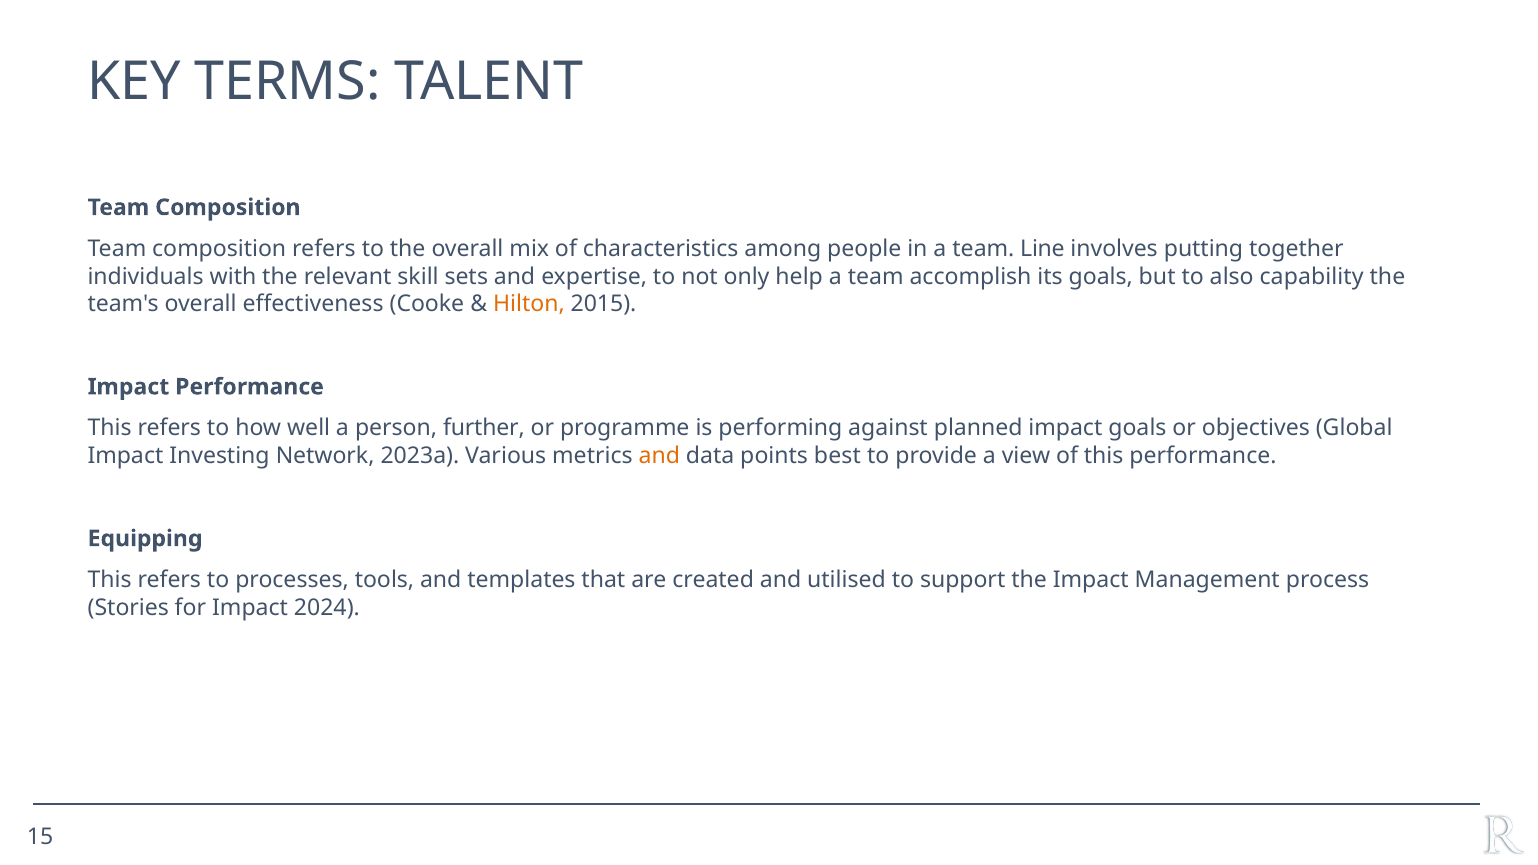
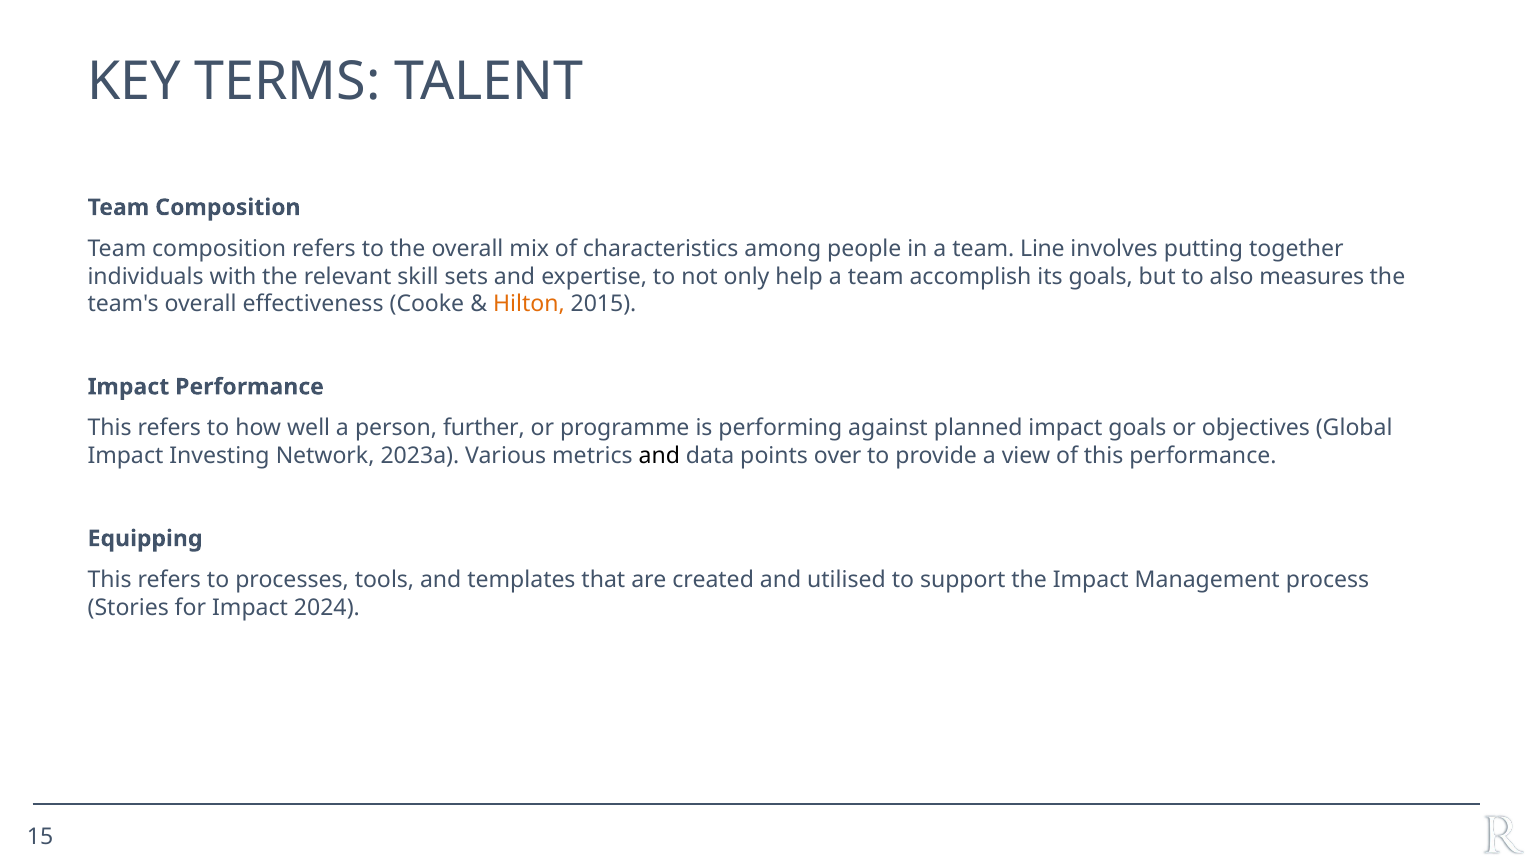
capability: capability -> measures (1312, 276)
and colour: orange -> black (659, 456)
best: best -> over (838, 456)
